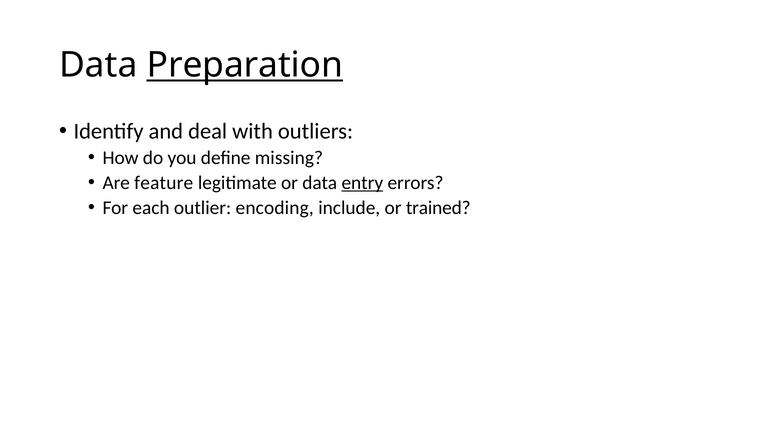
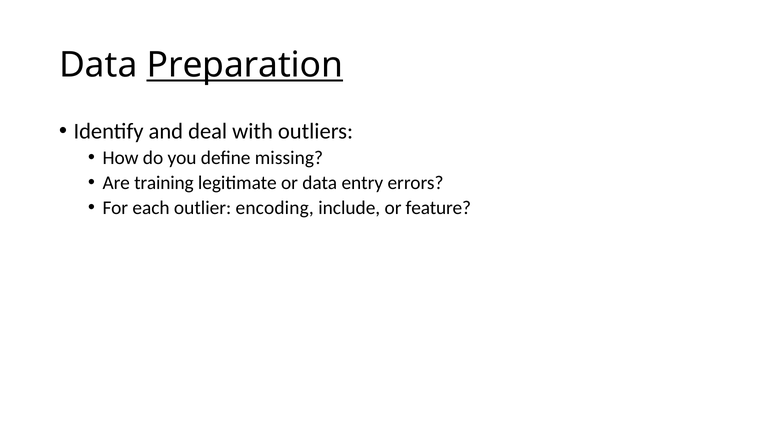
feature: feature -> training (164, 182)
entry underline: present -> none (362, 182)
trained: trained -> feature (438, 207)
